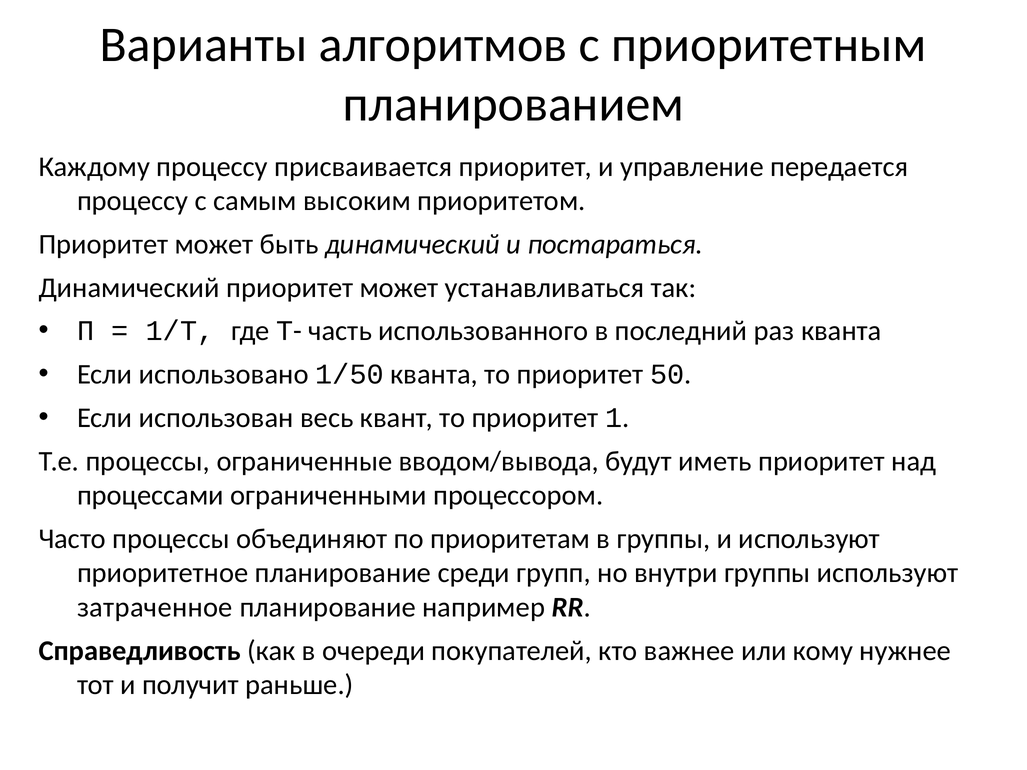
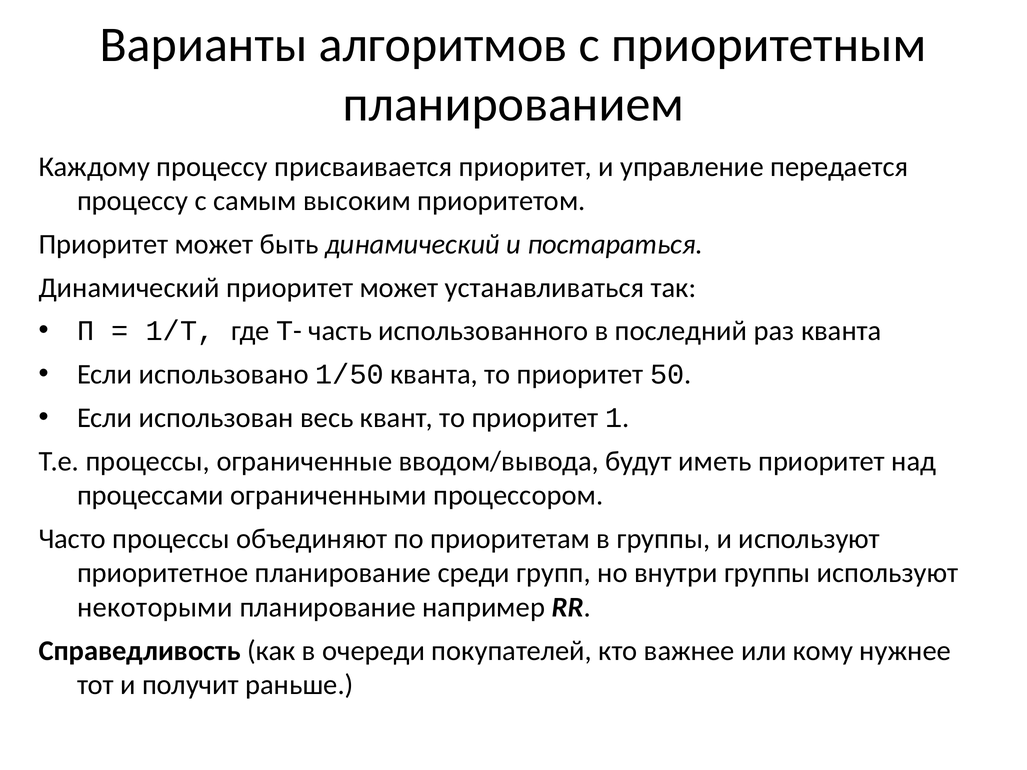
затраченное: затраченное -> некоторыми (155, 607)
